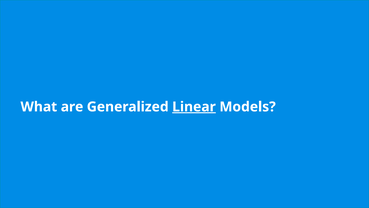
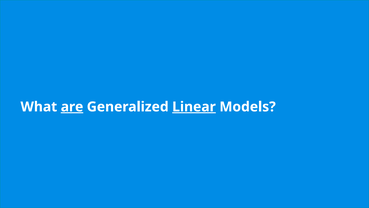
are underline: none -> present (72, 107)
